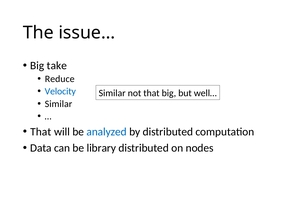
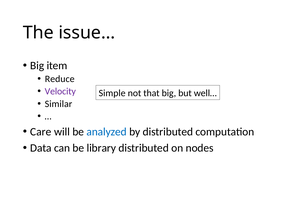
take: take -> item (57, 66)
Velocity colour: blue -> purple (60, 91)
Similar: Similar -> Simple (112, 93)
That: That -> Care (41, 132)
